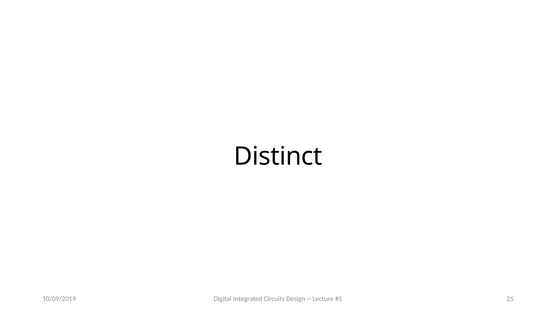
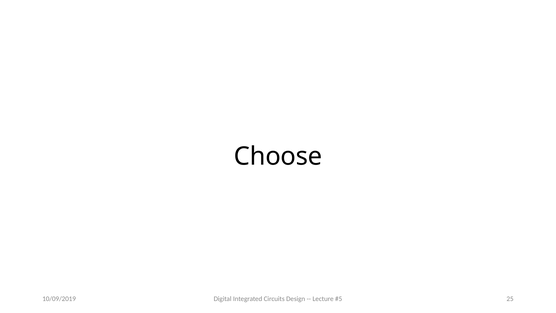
Distinct: Distinct -> Choose (278, 156)
